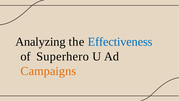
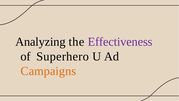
Effectiveness colour: blue -> purple (120, 42)
